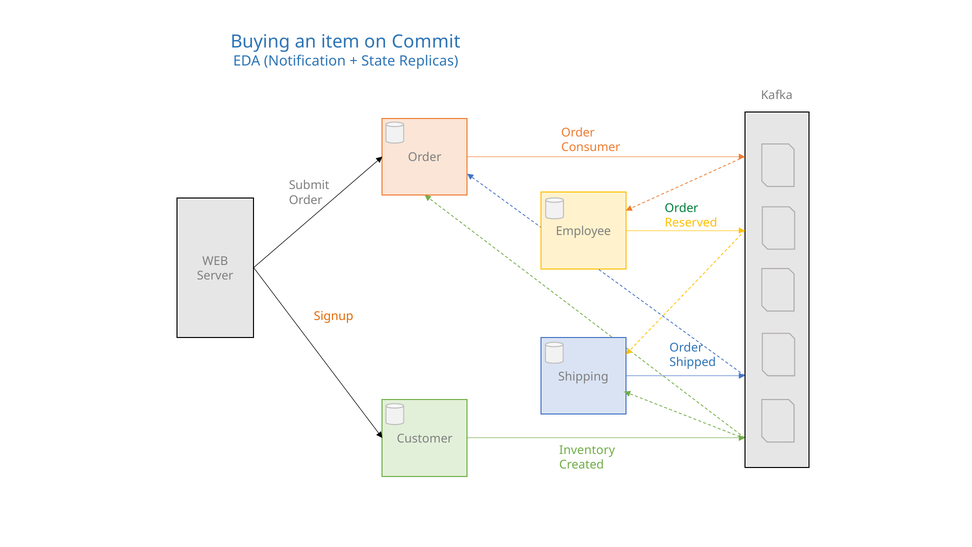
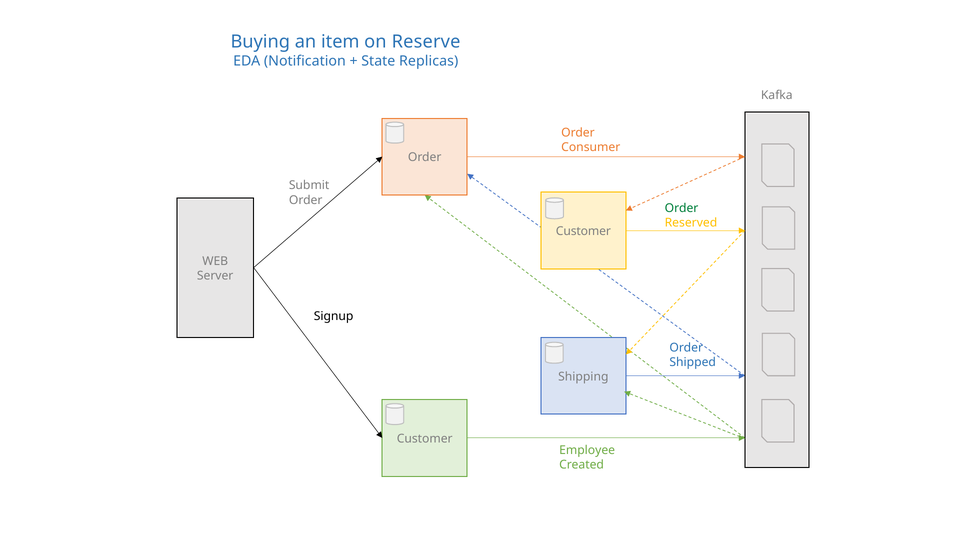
Commit: Commit -> Reserve (426, 42)
Employee: Employee -> Customer (583, 231)
Signup colour: orange -> black (334, 316)
Inventory: Inventory -> Employee (587, 450)
